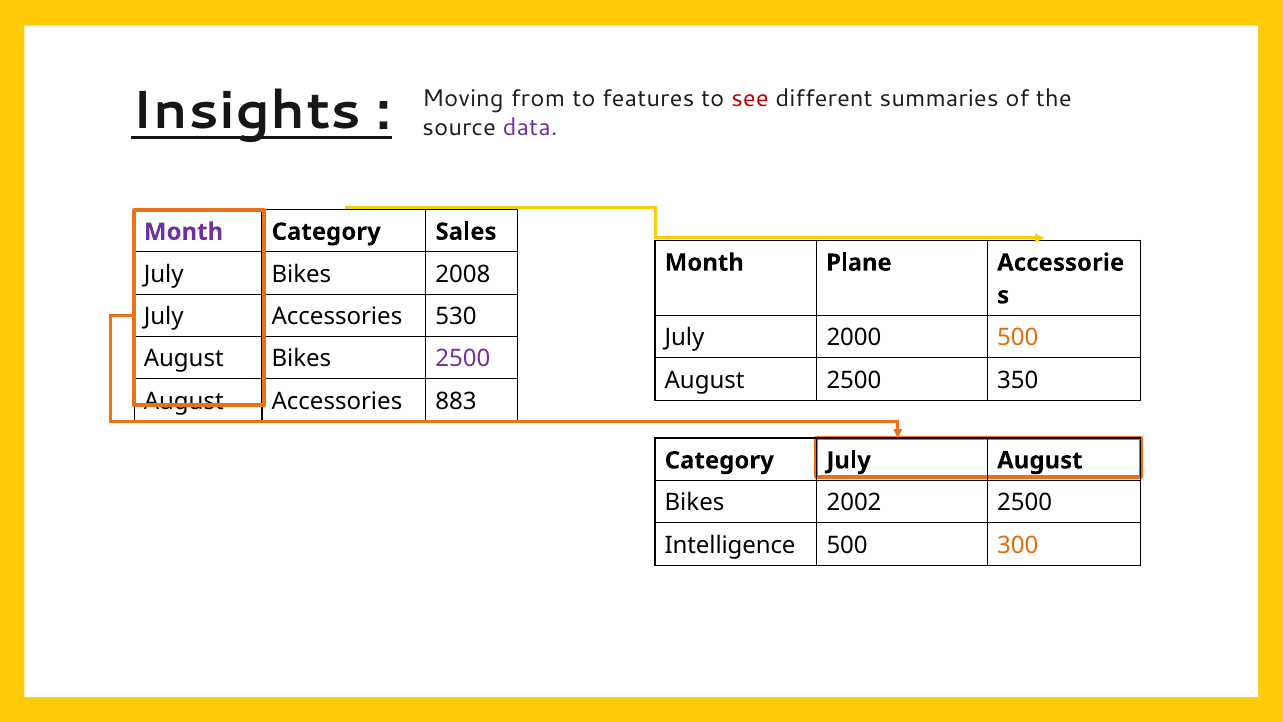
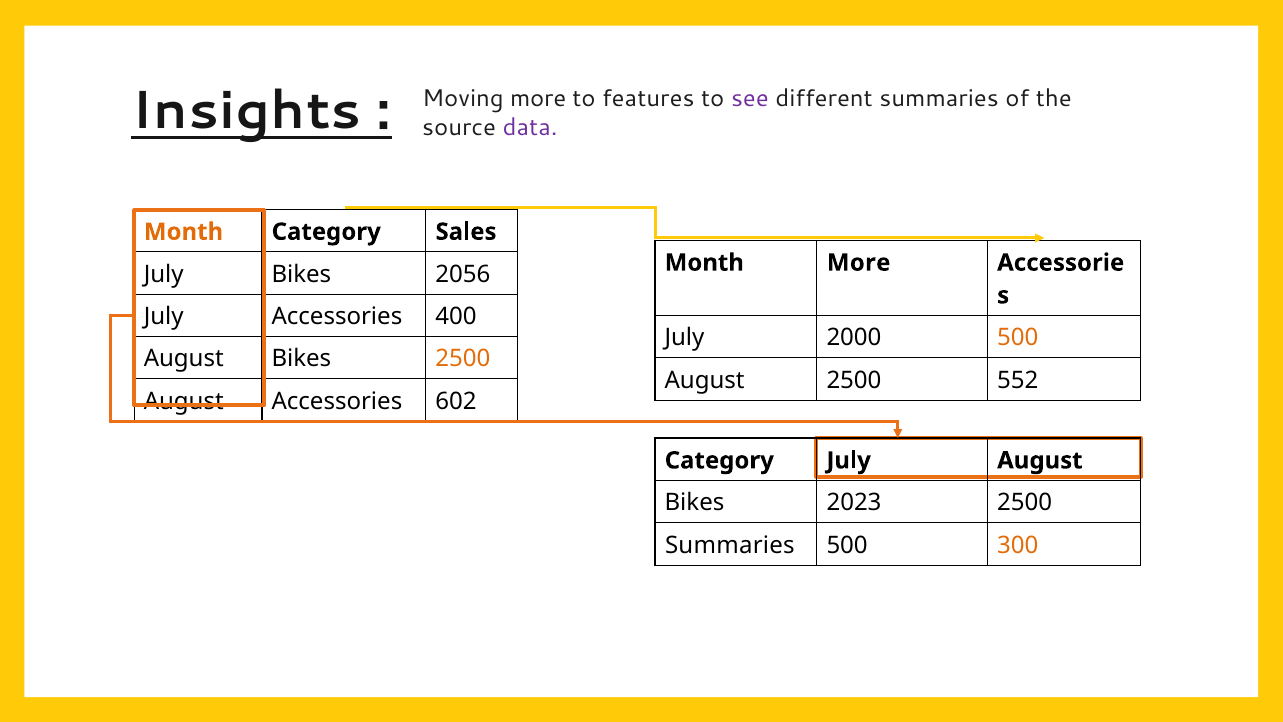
Moving from: from -> more (538, 98)
see colour: red -> purple (750, 98)
Month colour: purple -> orange (184, 232)
Month Plane: Plane -> More (859, 263)
2008: 2008 -> 2056 (463, 274)
530: 530 -> 400 (456, 316)
2500 colour: purple -> orange (463, 359)
350: 350 -> 552 (1018, 380)
883: 883 -> 602 (456, 401)
2002: 2002 -> 2023 (854, 503)
Intelligence: Intelligence -> Summaries (730, 545)
